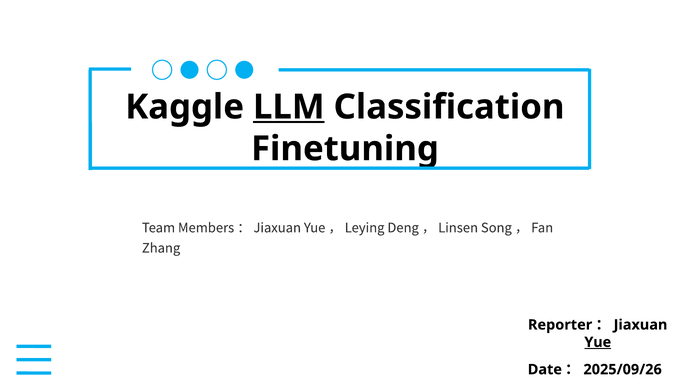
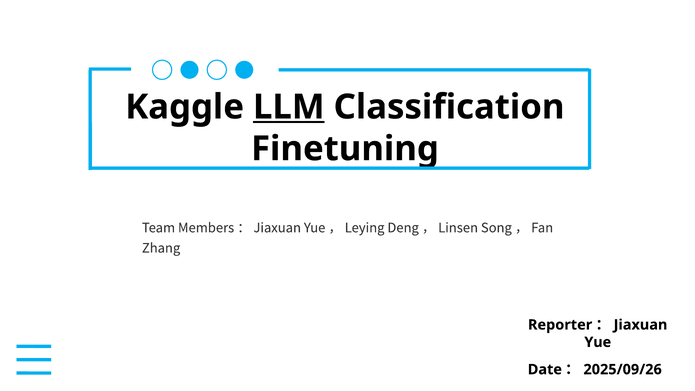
Yue underline: present -> none (598, 342)
